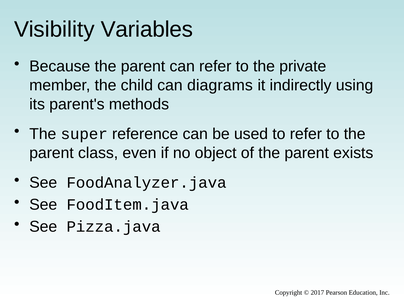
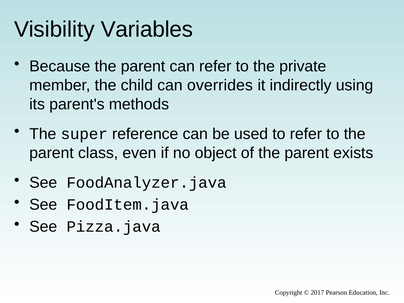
diagrams: diagrams -> overrides (220, 85)
